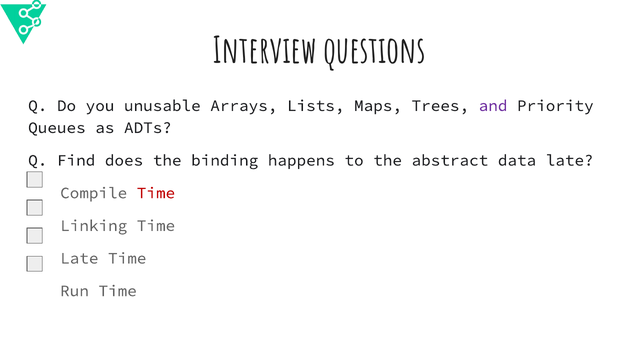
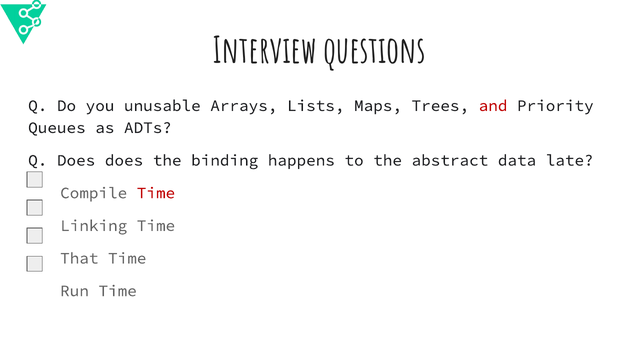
and colour: purple -> red (493, 106)
Q Find: Find -> Does (76, 161)
Late: Late -> That (79, 259)
